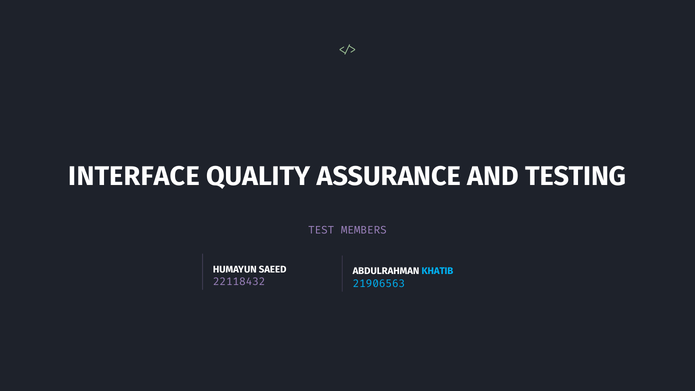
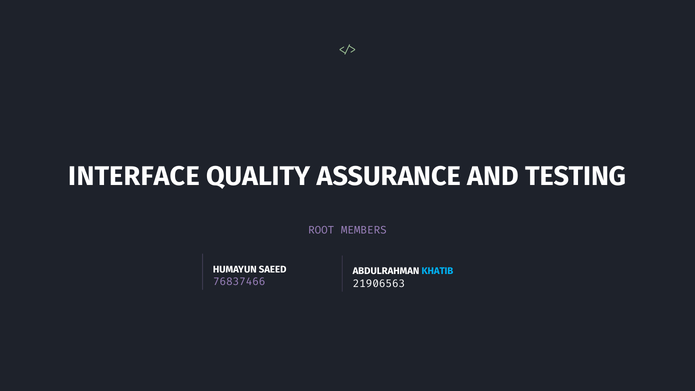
TEST: TEST -> ROOT (321, 230)
22118432: 22118432 -> 76837466 (239, 282)
21906563 colour: light blue -> white (379, 284)
